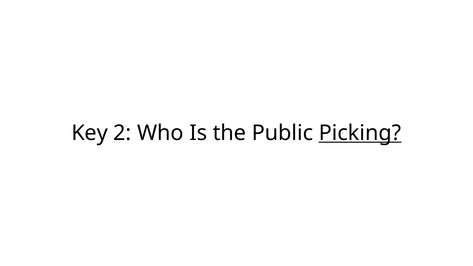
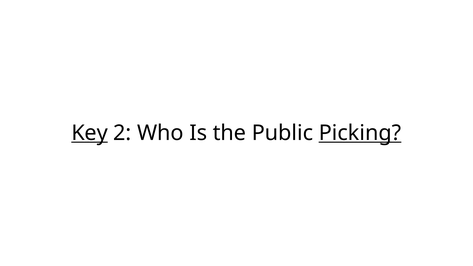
Key underline: none -> present (90, 133)
